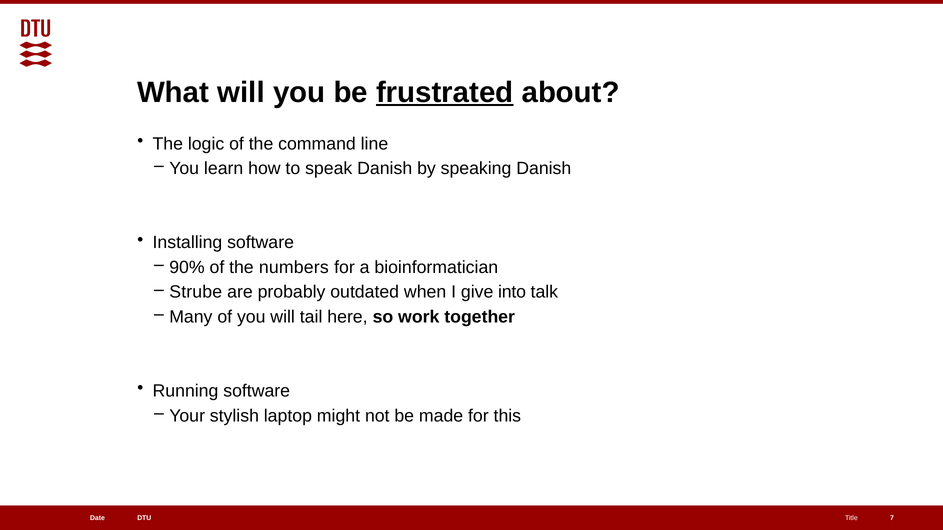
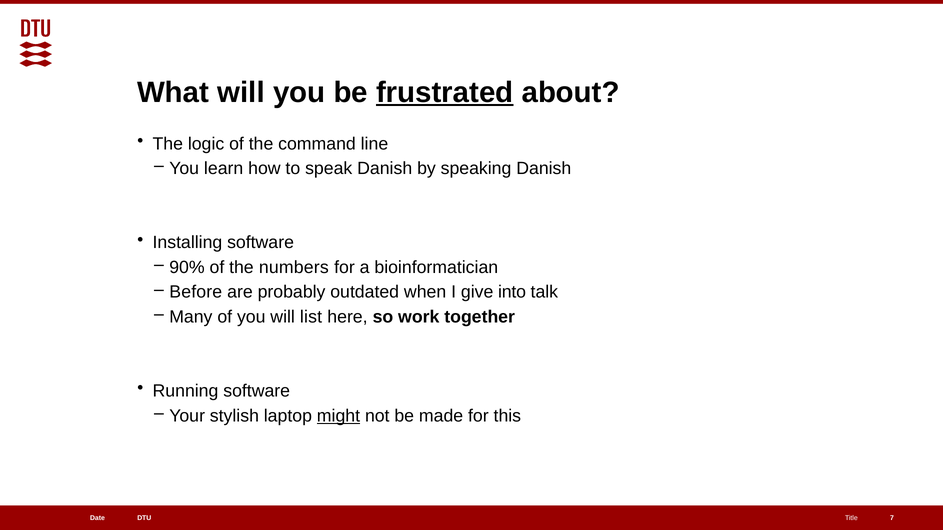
Strube: Strube -> Before (196, 292)
tail: tail -> list (311, 317)
might underline: none -> present (338, 416)
